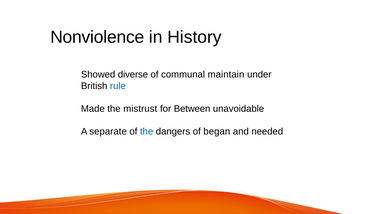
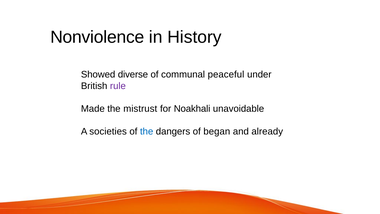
maintain: maintain -> peaceful (226, 74)
rule colour: blue -> purple (118, 86)
Between: Between -> Noakhali (192, 109)
separate: separate -> societies (108, 131)
needed: needed -> already (267, 131)
